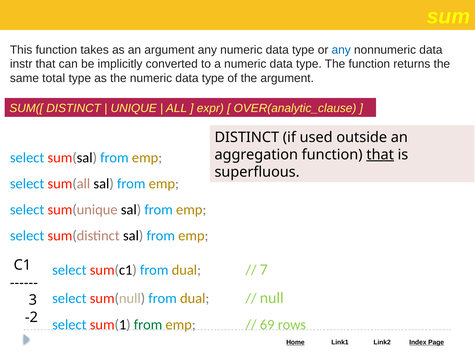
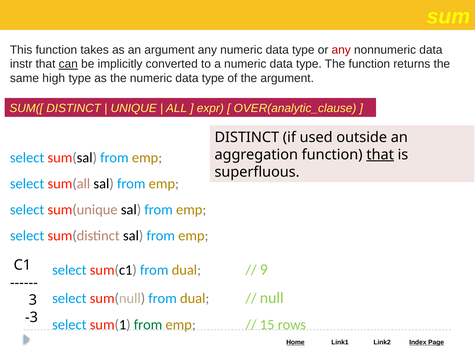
any colour: blue -> red (341, 50)
can underline: none -> present (68, 64)
total: total -> high (54, 78)
7: 7 -> 9 (264, 270)
-2: -2 -> -3 (31, 318)
69: 69 -> 15 (267, 325)
